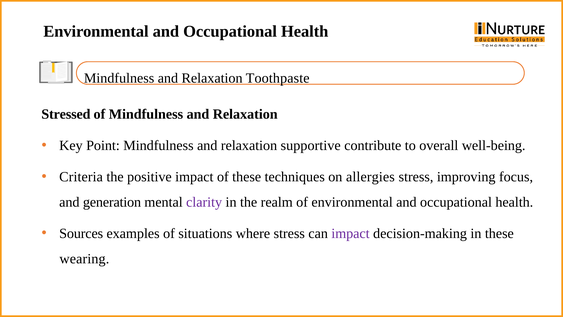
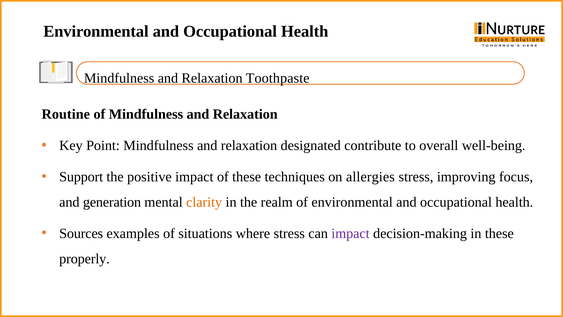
Stressed: Stressed -> Routine (66, 114)
supportive: supportive -> designated (311, 145)
Criteria: Criteria -> Support (81, 177)
clarity colour: purple -> orange (204, 202)
wearing: wearing -> properly (84, 259)
